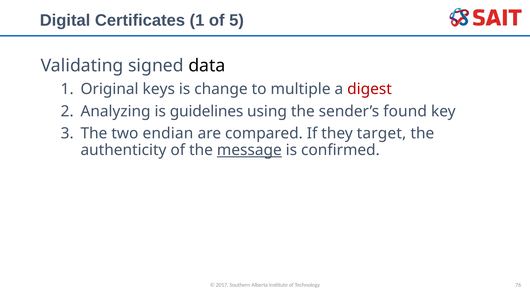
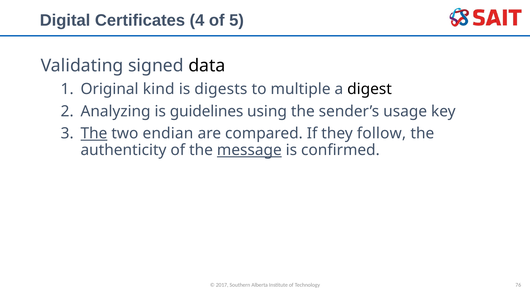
Certificates 1: 1 -> 4 (197, 20)
keys: keys -> kind (159, 89)
change: change -> digests (221, 89)
digest colour: red -> black (370, 89)
found: found -> usage (405, 111)
The underline: none -> present (94, 134)
target: target -> follow (381, 134)
